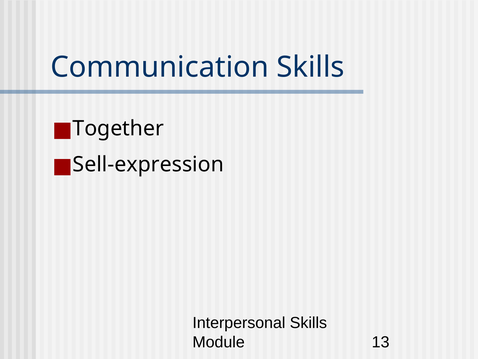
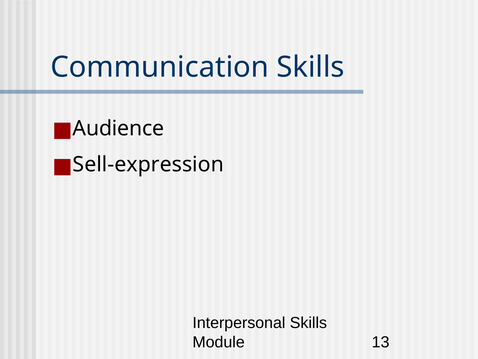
Together: Together -> Audience (118, 128)
